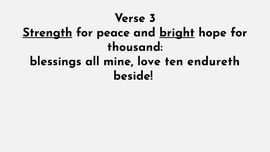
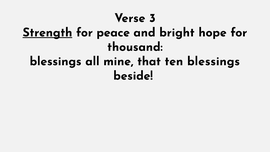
bright underline: present -> none (177, 32)
love: love -> that (149, 61)
ten endureth: endureth -> blessings (214, 61)
